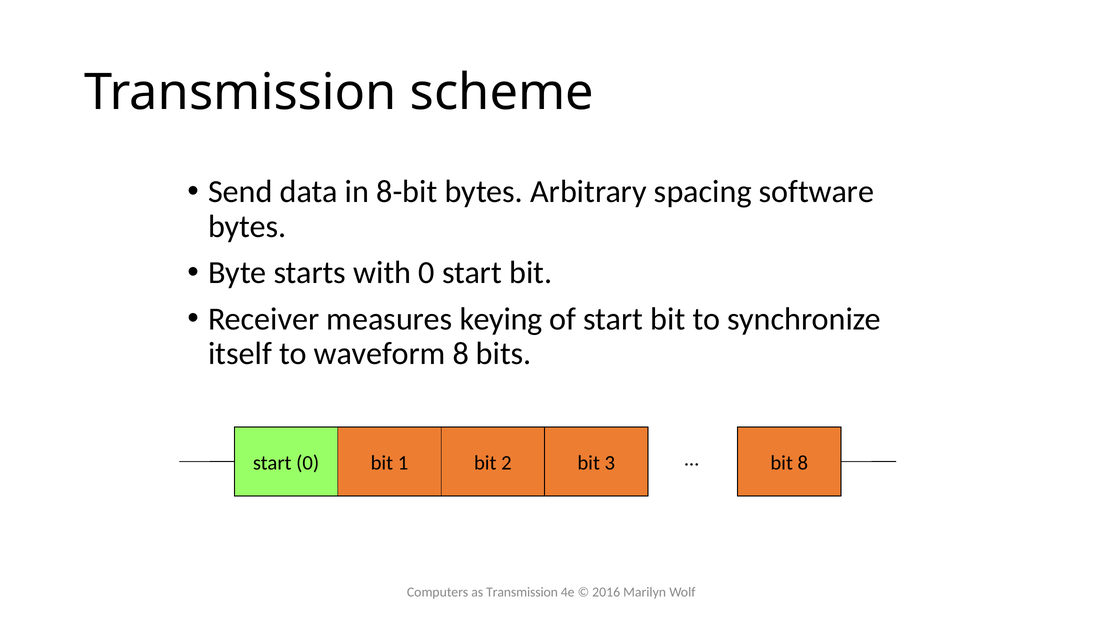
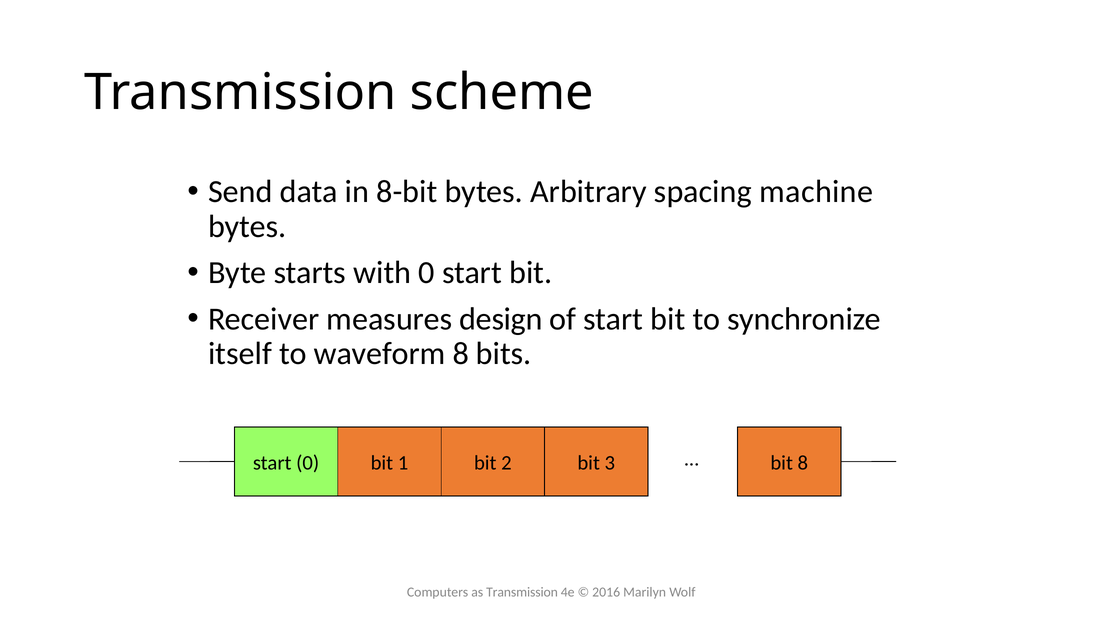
software: software -> machine (816, 192)
keying: keying -> design (501, 319)
